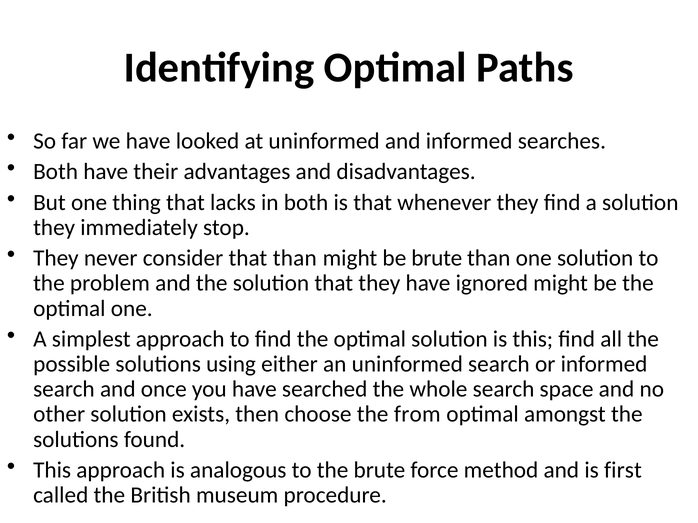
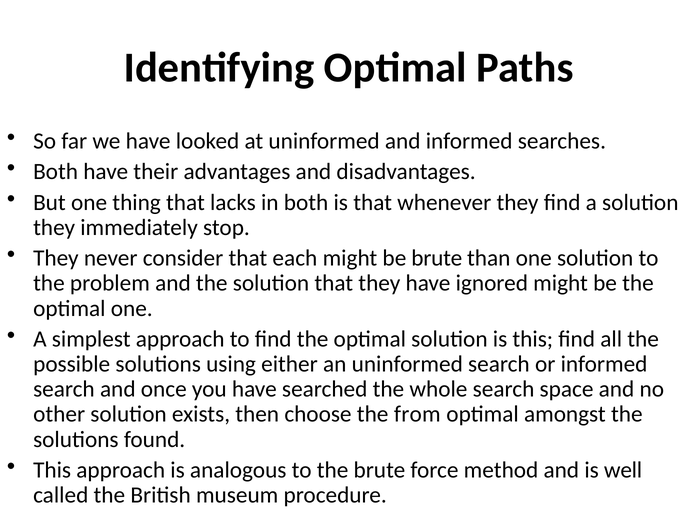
that than: than -> each (295, 258)
first: first -> well (623, 471)
